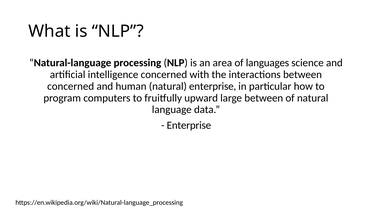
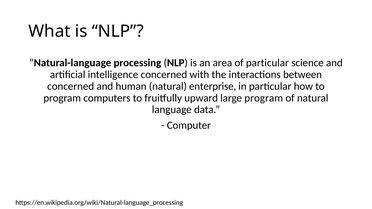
of languages: languages -> particular (267, 63)
large between: between -> program (264, 98)
Enterprise: Enterprise -> Computer (189, 125)
